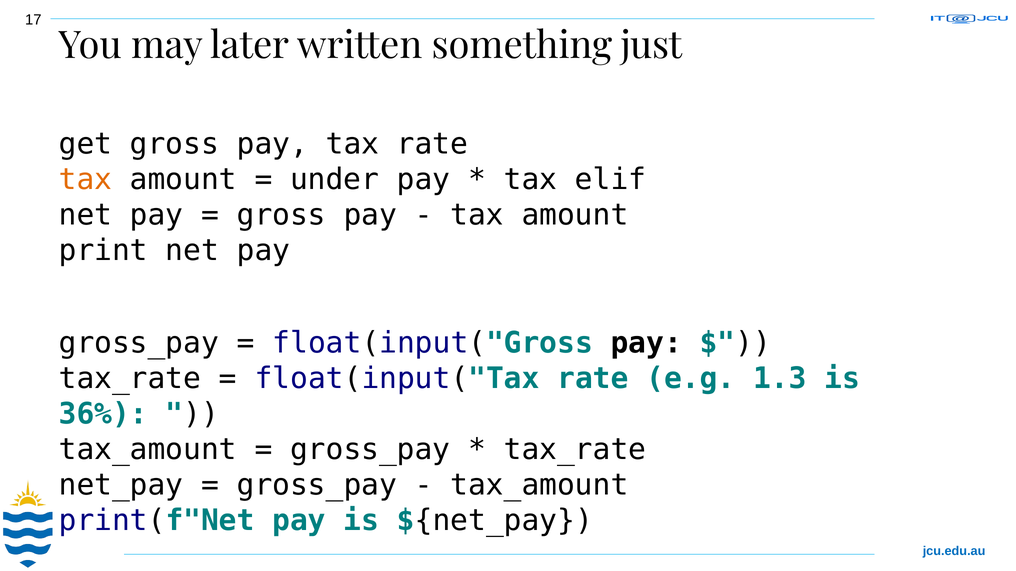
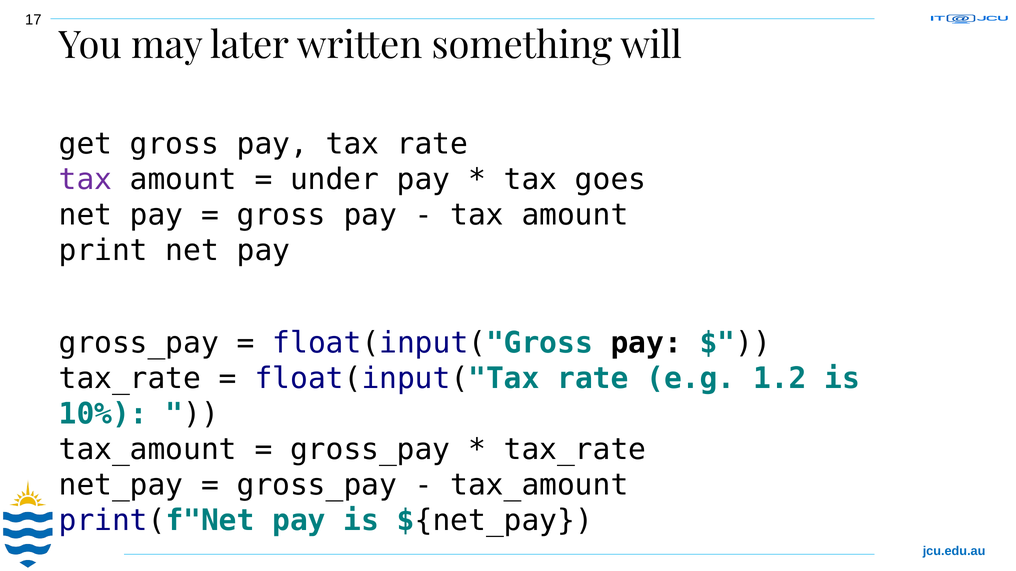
just: just -> will (651, 46)
tax colour: orange -> purple (85, 180)
elif: elif -> goes (611, 180)
1.3: 1.3 -> 1.2 (780, 379)
36%: 36% -> 10% (103, 414)
